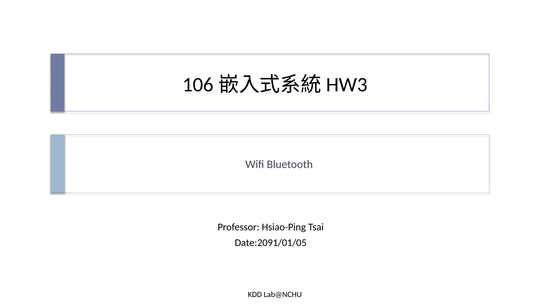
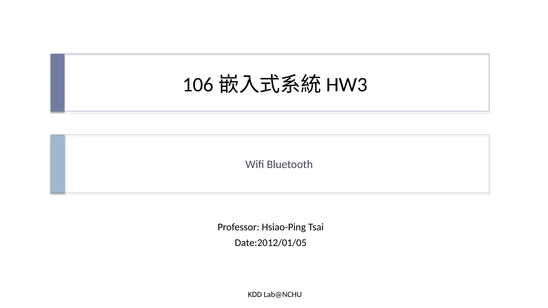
Date:2091/01/05: Date:2091/01/05 -> Date:2012/01/05 (271, 243)
